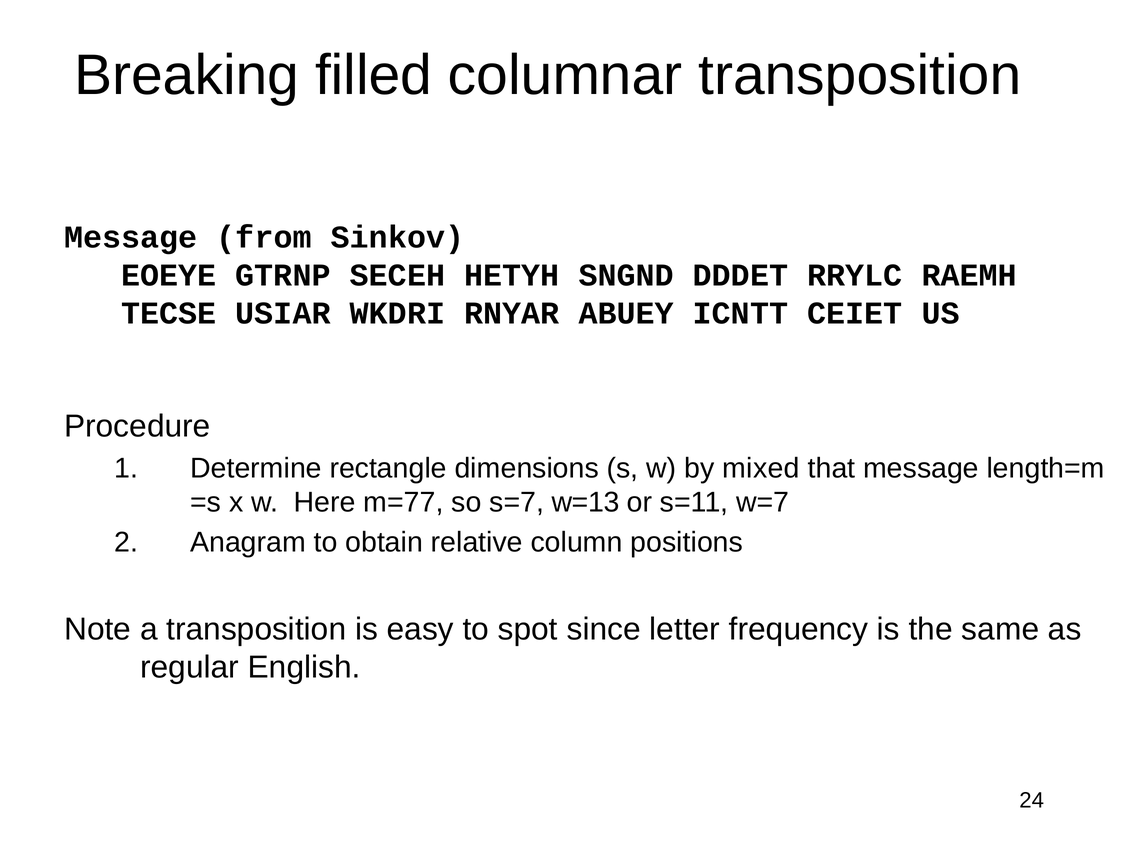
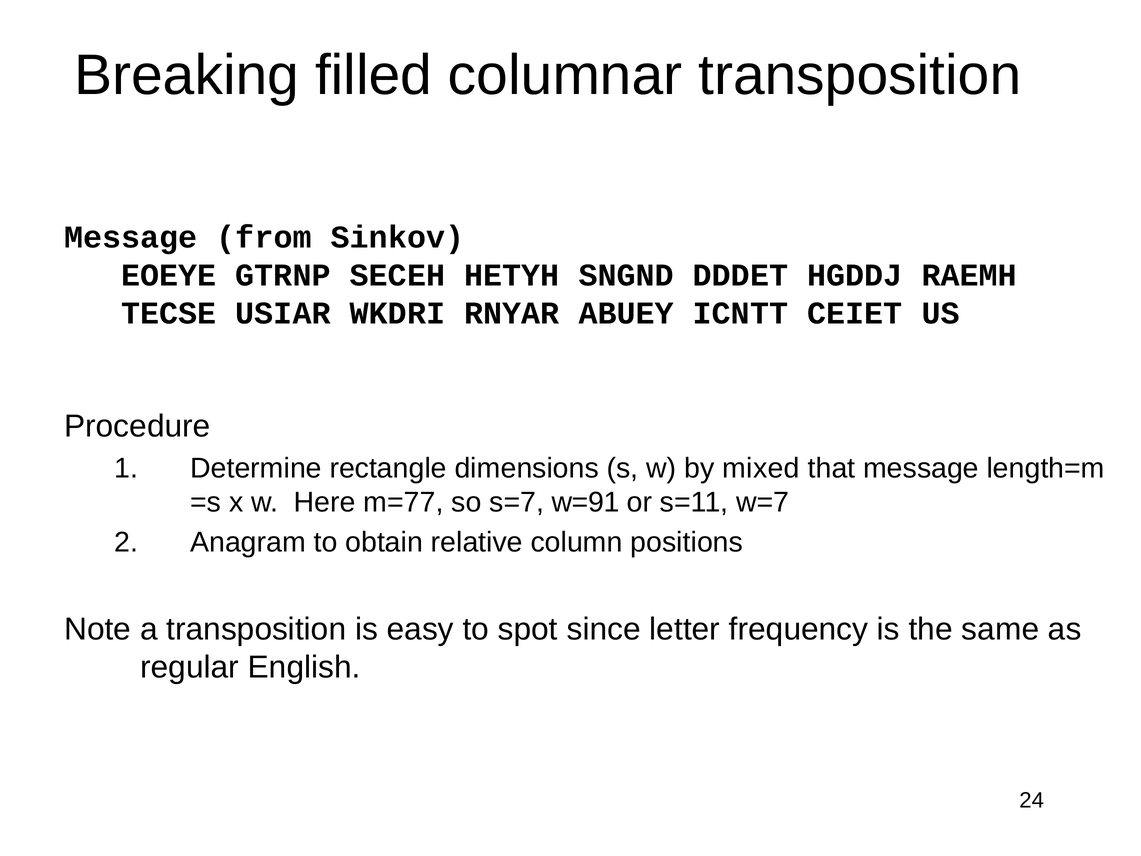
RRYLC: RRYLC -> HGDDJ (855, 275)
w=13: w=13 -> w=91 (586, 502)
